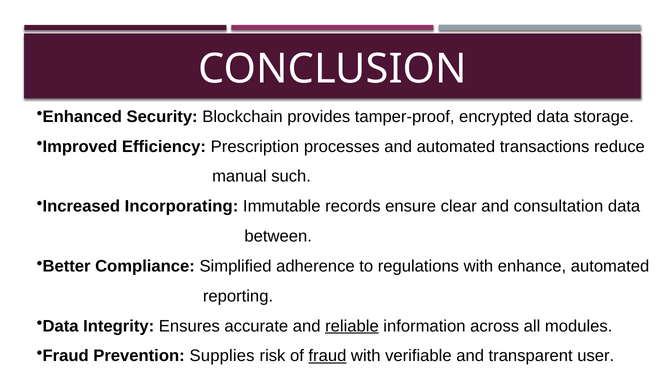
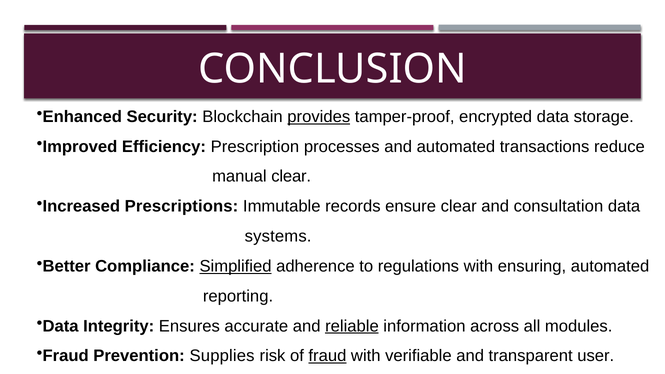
provides underline: none -> present (319, 117)
manual such: such -> clear (291, 177)
Incorporating: Incorporating -> Prescriptions (181, 206)
between: between -> systems (278, 236)
Simplified underline: none -> present (236, 266)
enhance: enhance -> ensuring (532, 266)
